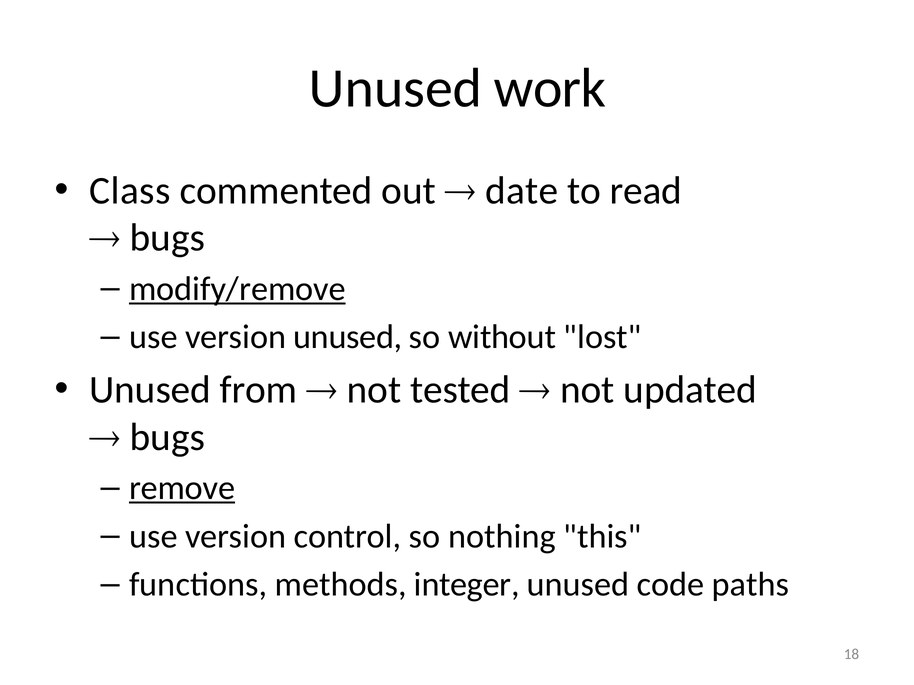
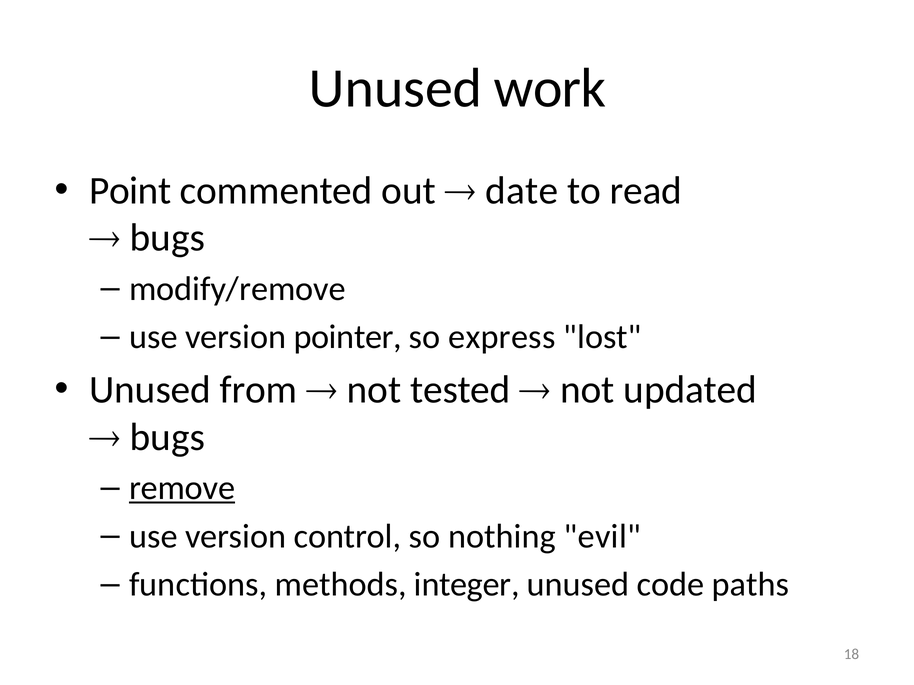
Class: Class -> Point (130, 191)
modify/remove underline: present -> none (237, 289)
version unused: unused -> pointer (348, 337)
without: without -> express (502, 337)
this: this -> evil (602, 537)
